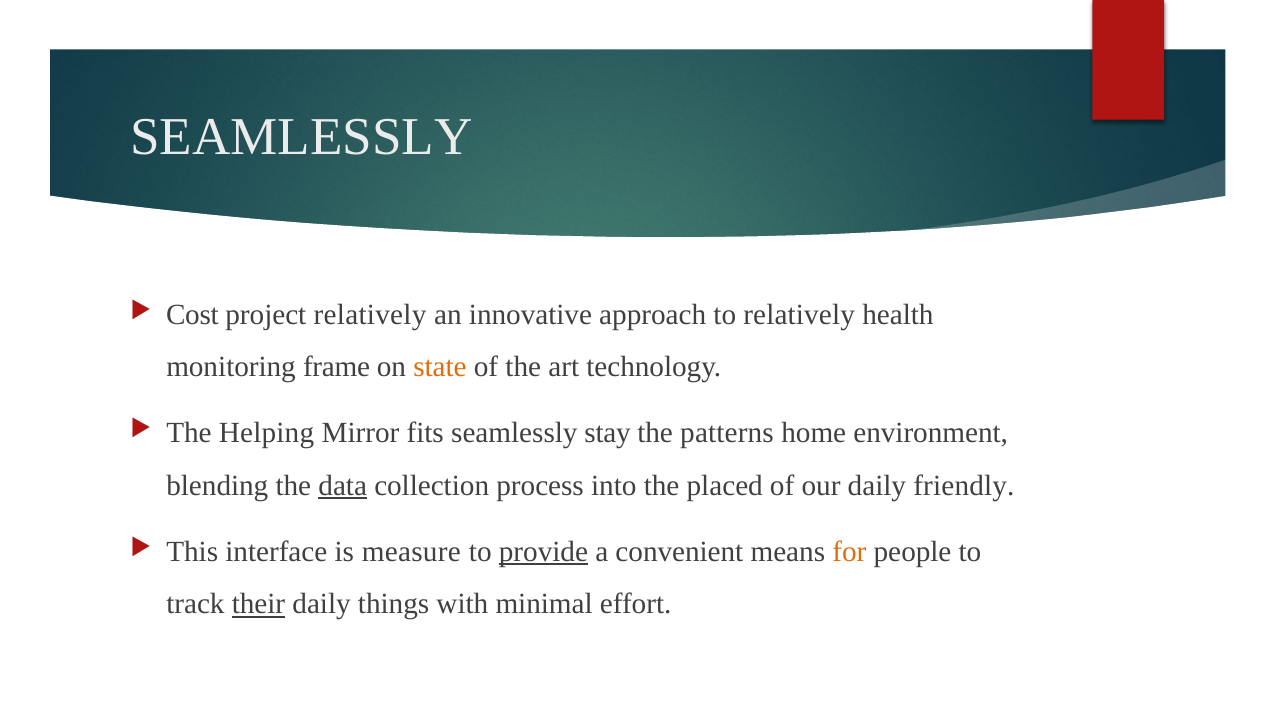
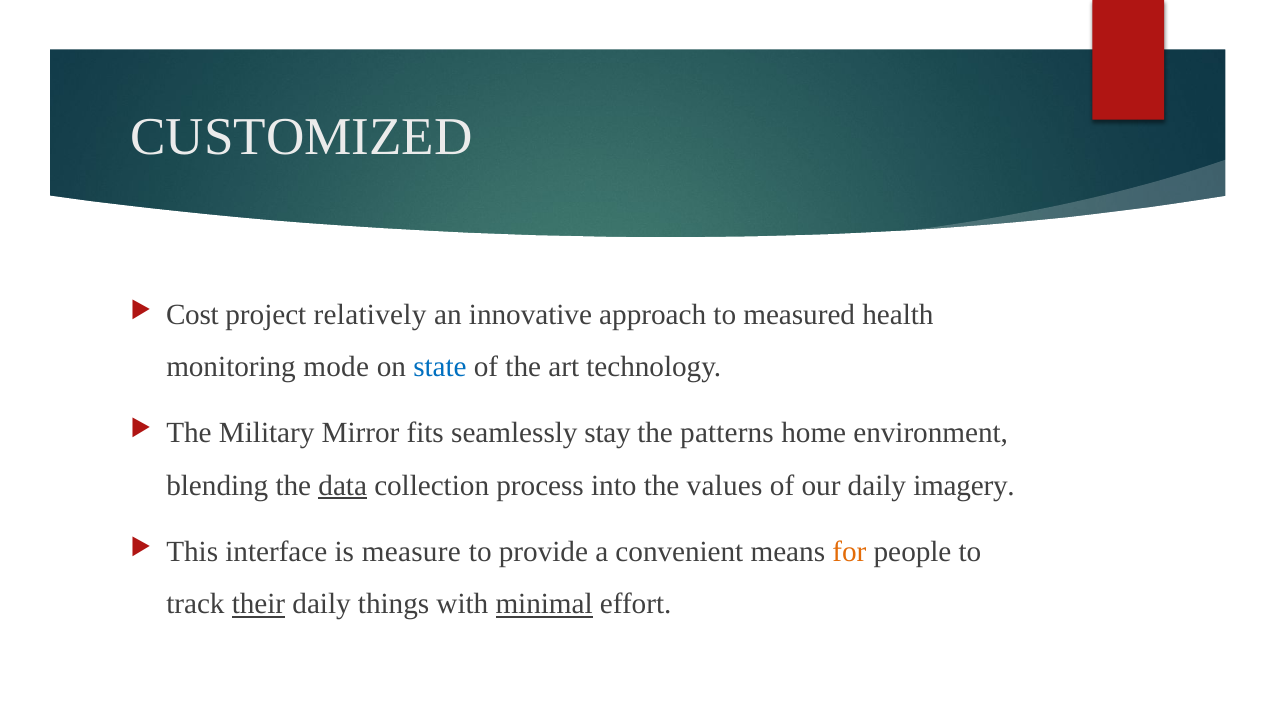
SEAMLESSLY: SEAMLESSLY -> CUSTOMIZED (302, 137)
to relatively: relatively -> measured (799, 314)
frame: frame -> mode (336, 367)
state colour: orange -> blue (440, 367)
Helping: Helping -> Military (267, 433)
placed: placed -> values (725, 485)
friendly: friendly -> imagery (964, 485)
provide underline: present -> none (543, 551)
minimal underline: none -> present (544, 604)
